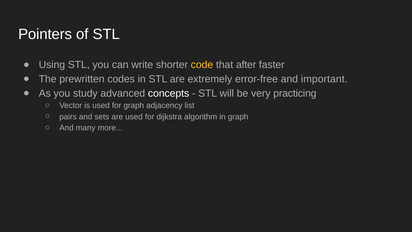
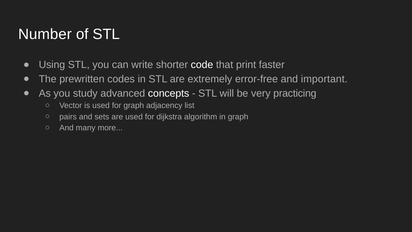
Pointers: Pointers -> Number (45, 34)
code colour: yellow -> white (202, 65)
after: after -> print (246, 65)
